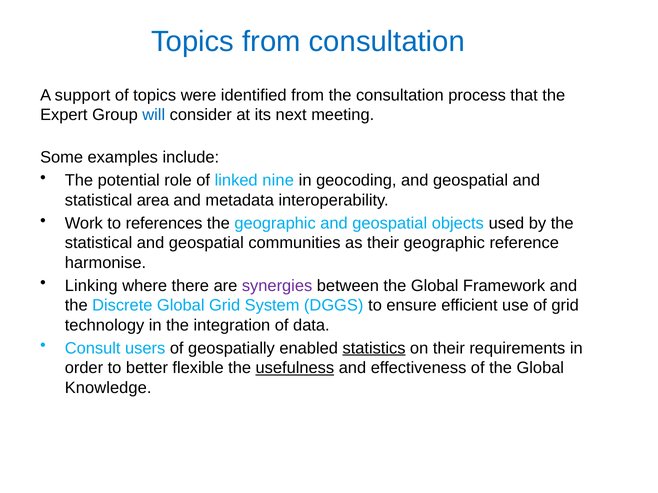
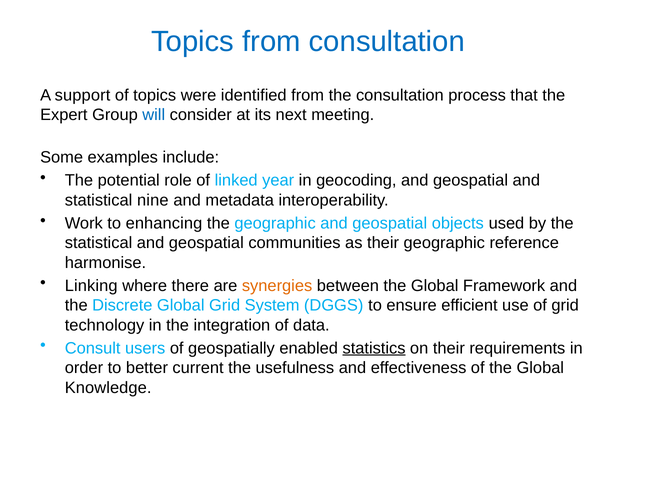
nine: nine -> year (278, 181)
area: area -> nine (153, 200)
references: references -> enhancing (164, 223)
synergies colour: purple -> orange (277, 286)
flexible: flexible -> current (198, 368)
usefulness underline: present -> none (295, 368)
